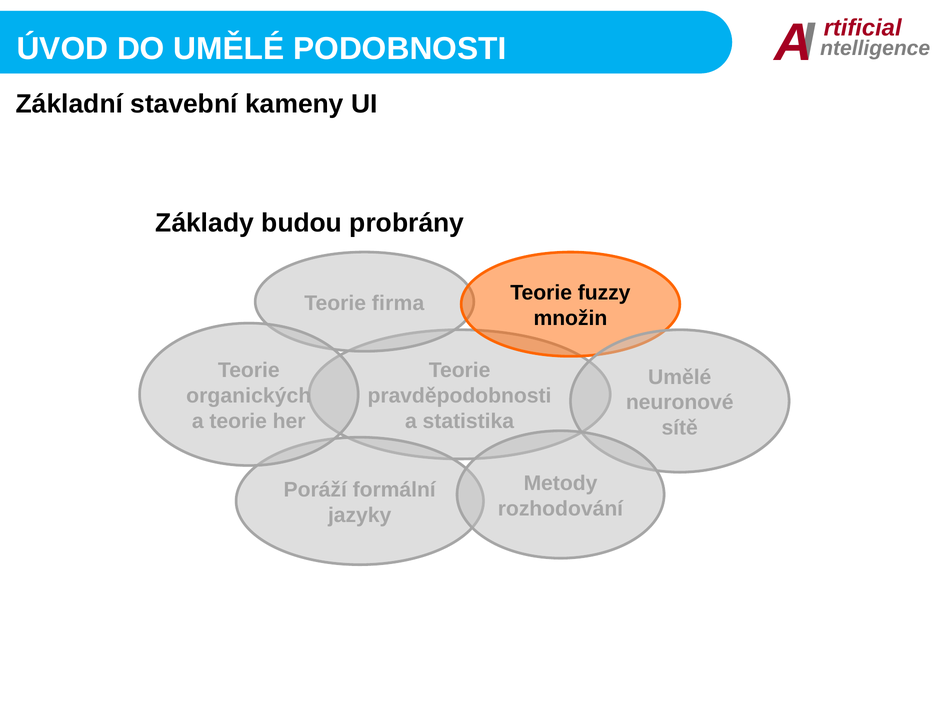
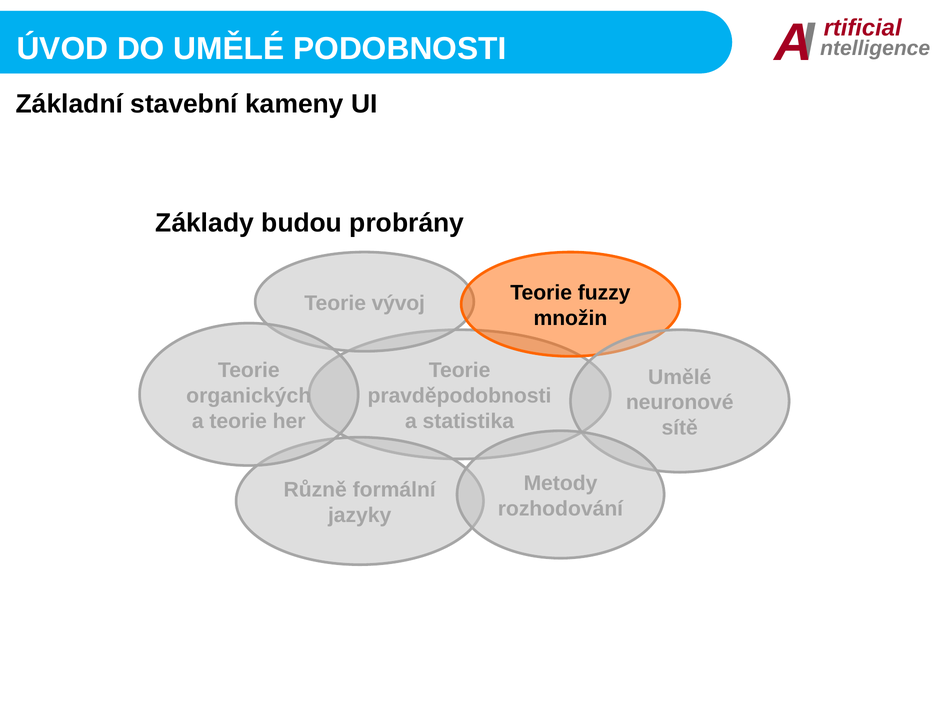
firma: firma -> vývoj (398, 303)
Poráží: Poráží -> Různě (315, 490)
